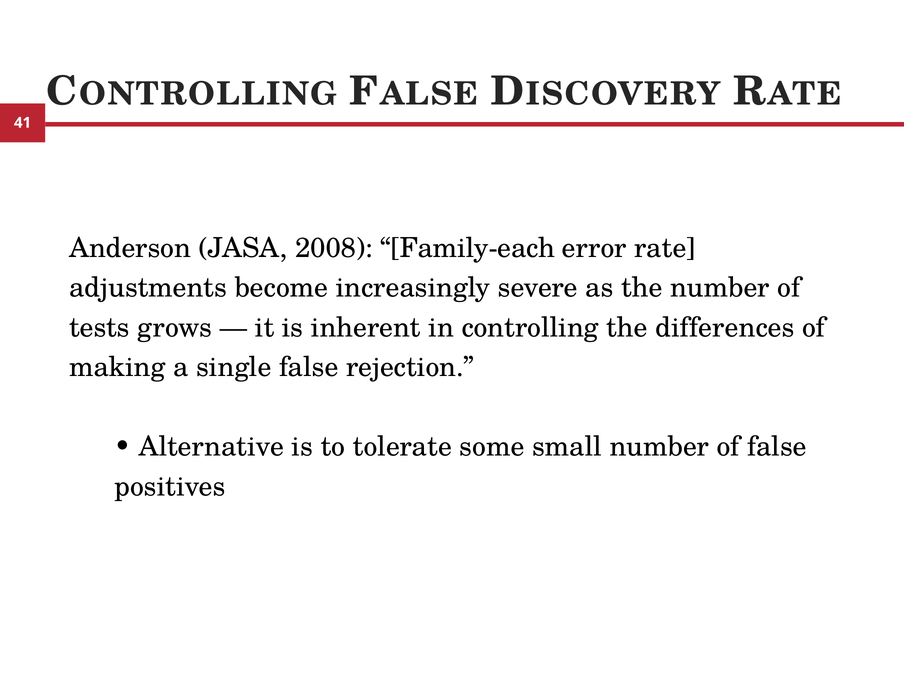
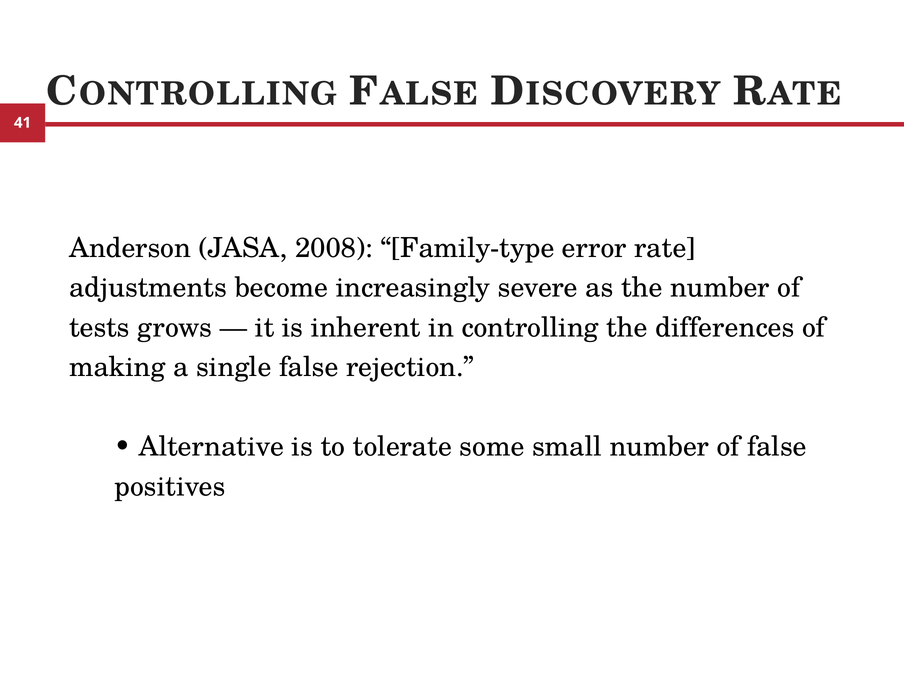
Family-each: Family-each -> Family-type (468, 248)
